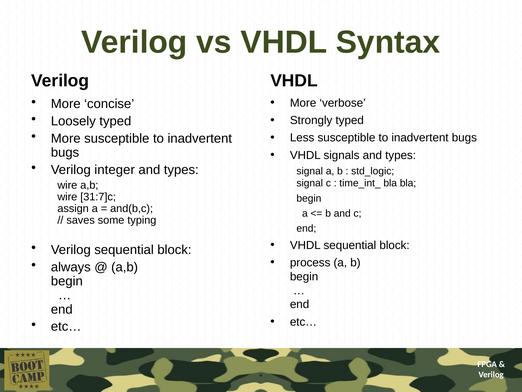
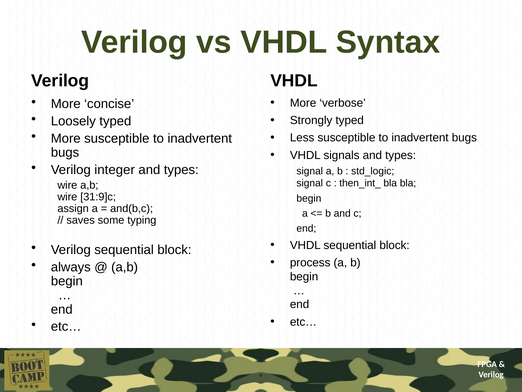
time_int_: time_int_ -> then_int_ (360, 183)
31:7]c: 31:7]c -> 31:9]c (98, 197)
